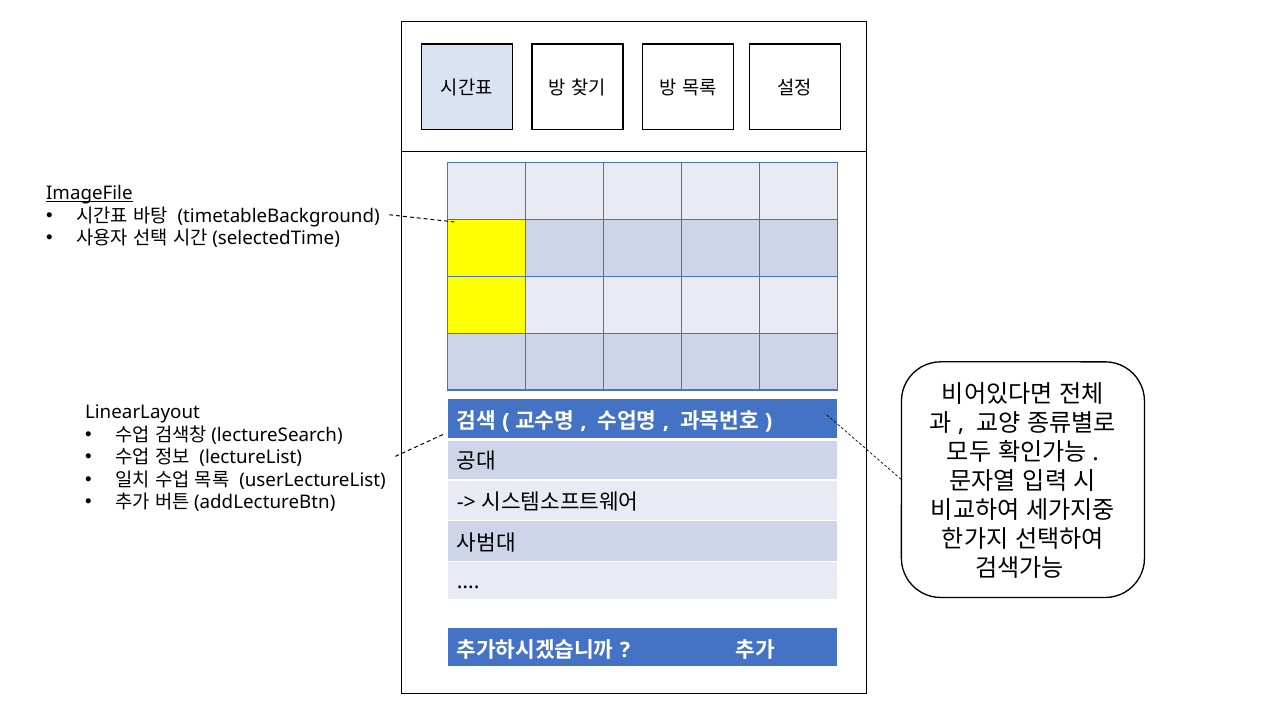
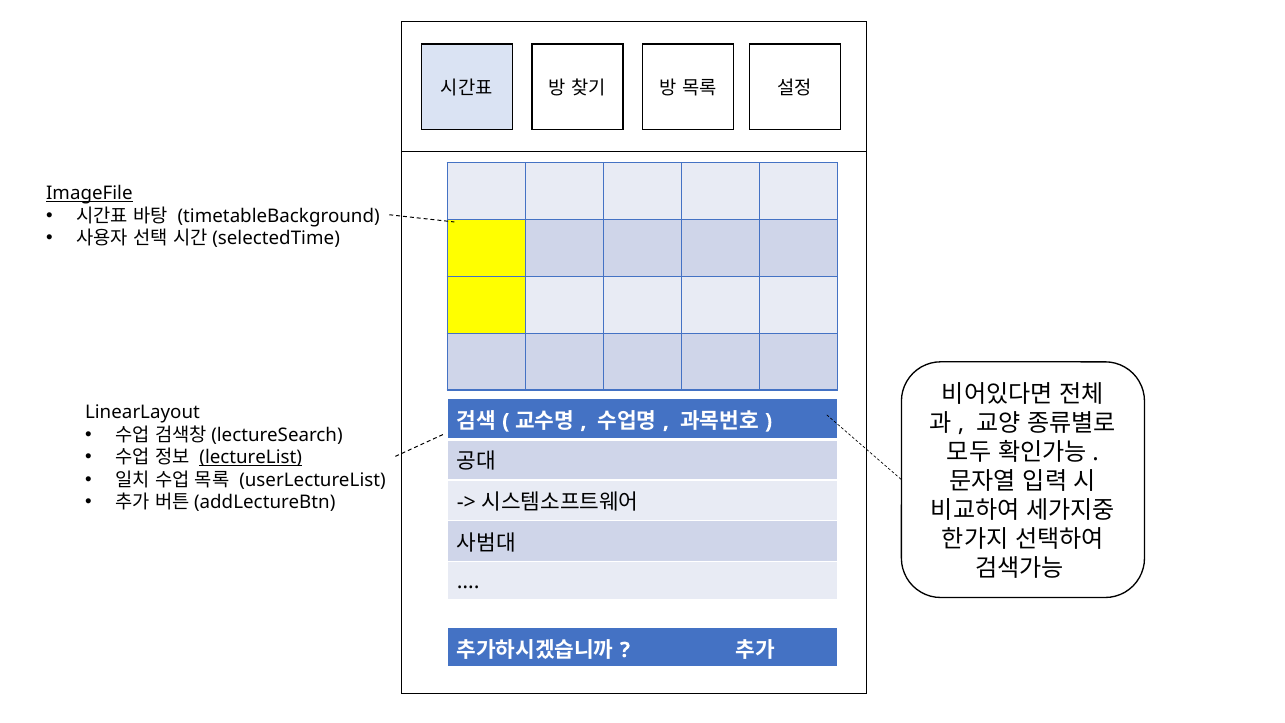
lectureList underline: none -> present (251, 458)
